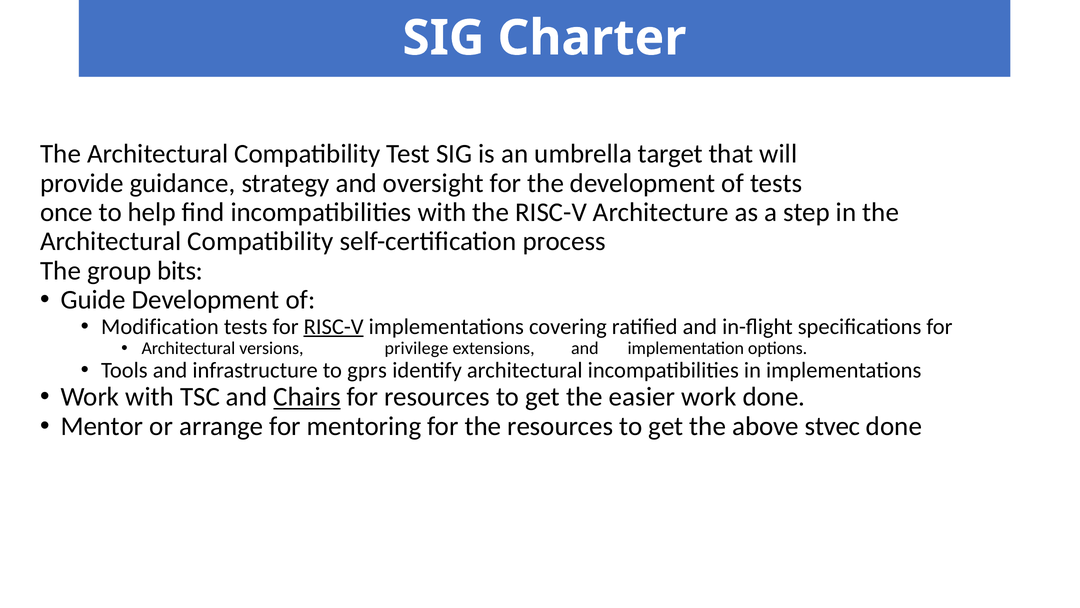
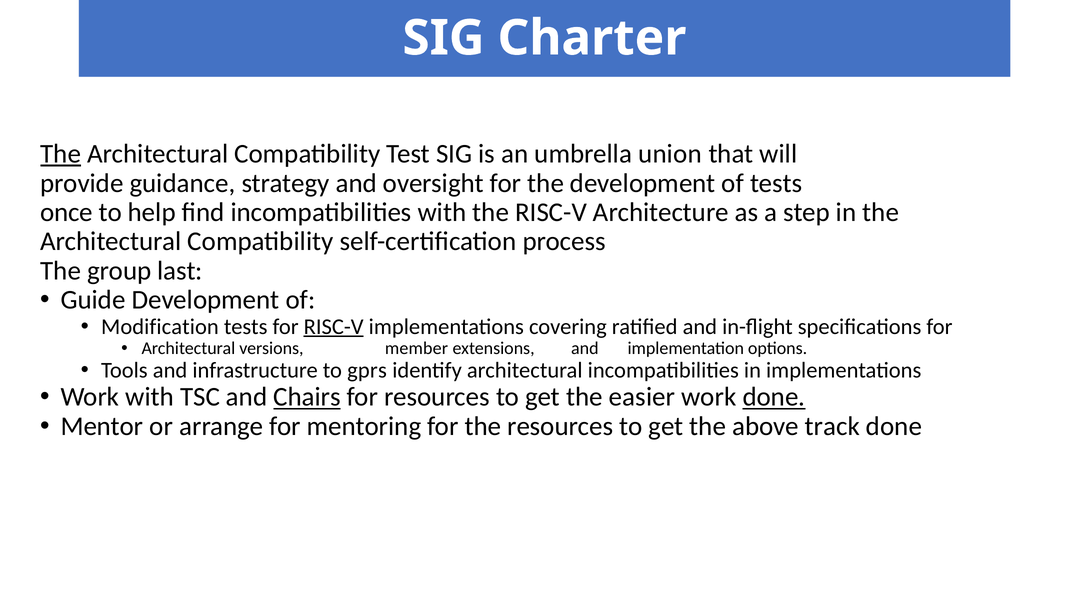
The underline: none -> present (61, 154)
target: target -> union (670, 154)
bits: bits -> last (180, 270)
privilege: privilege -> member (416, 348)
done underline: none -> present (774, 397)
stvec: stvec -> track (832, 426)
